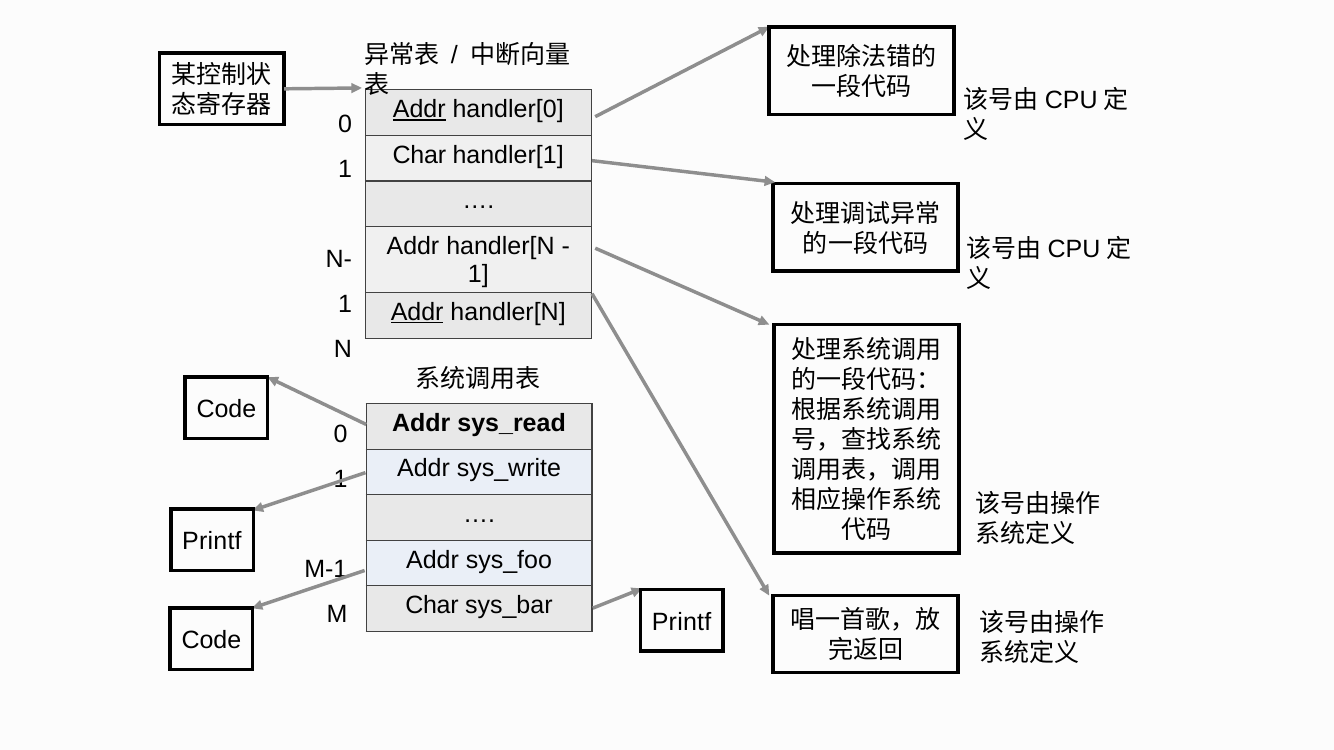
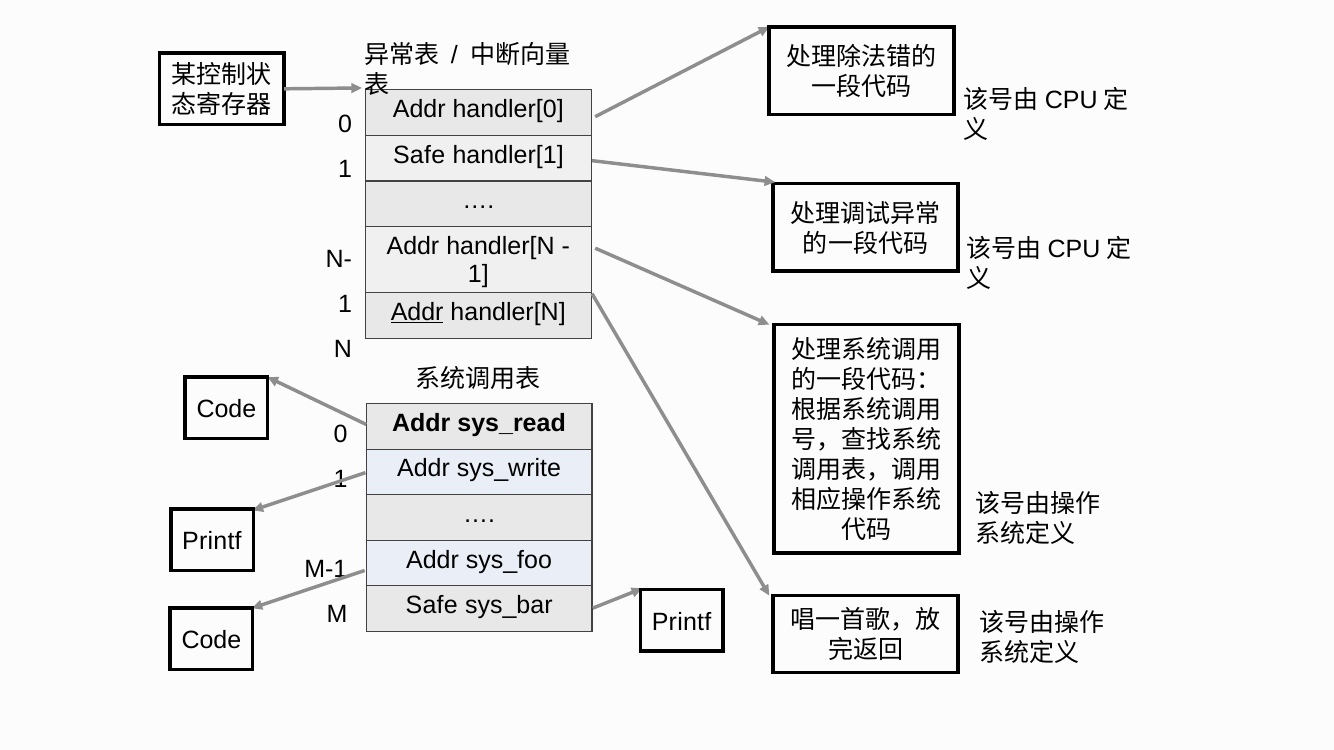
Addr underline: present -> none (419, 109)
Char: Char -> Safe (419, 155)
Char: Char -> Safe (432, 606)
